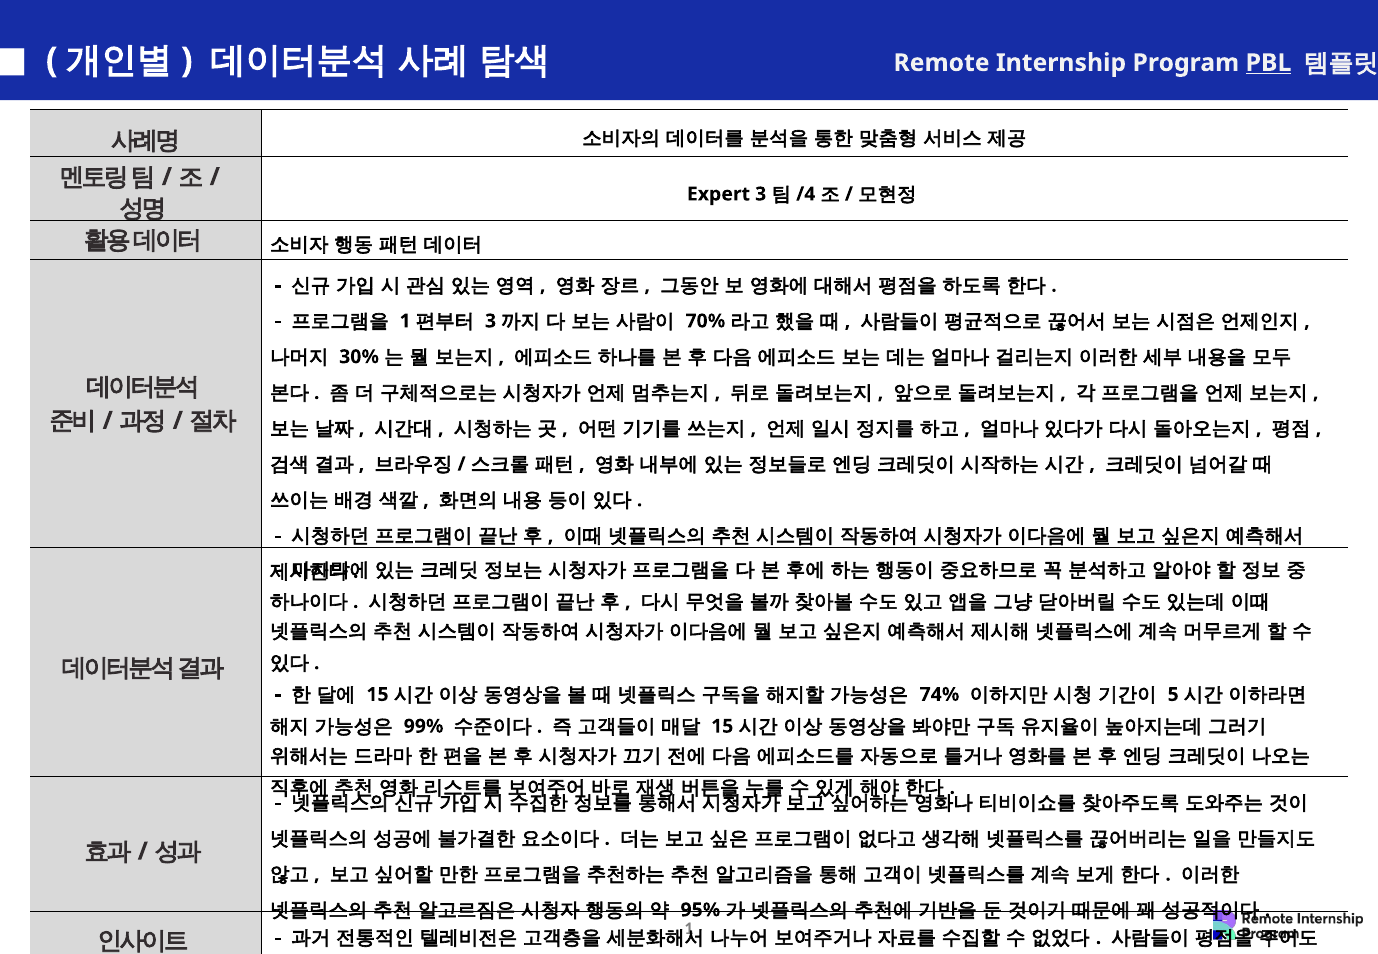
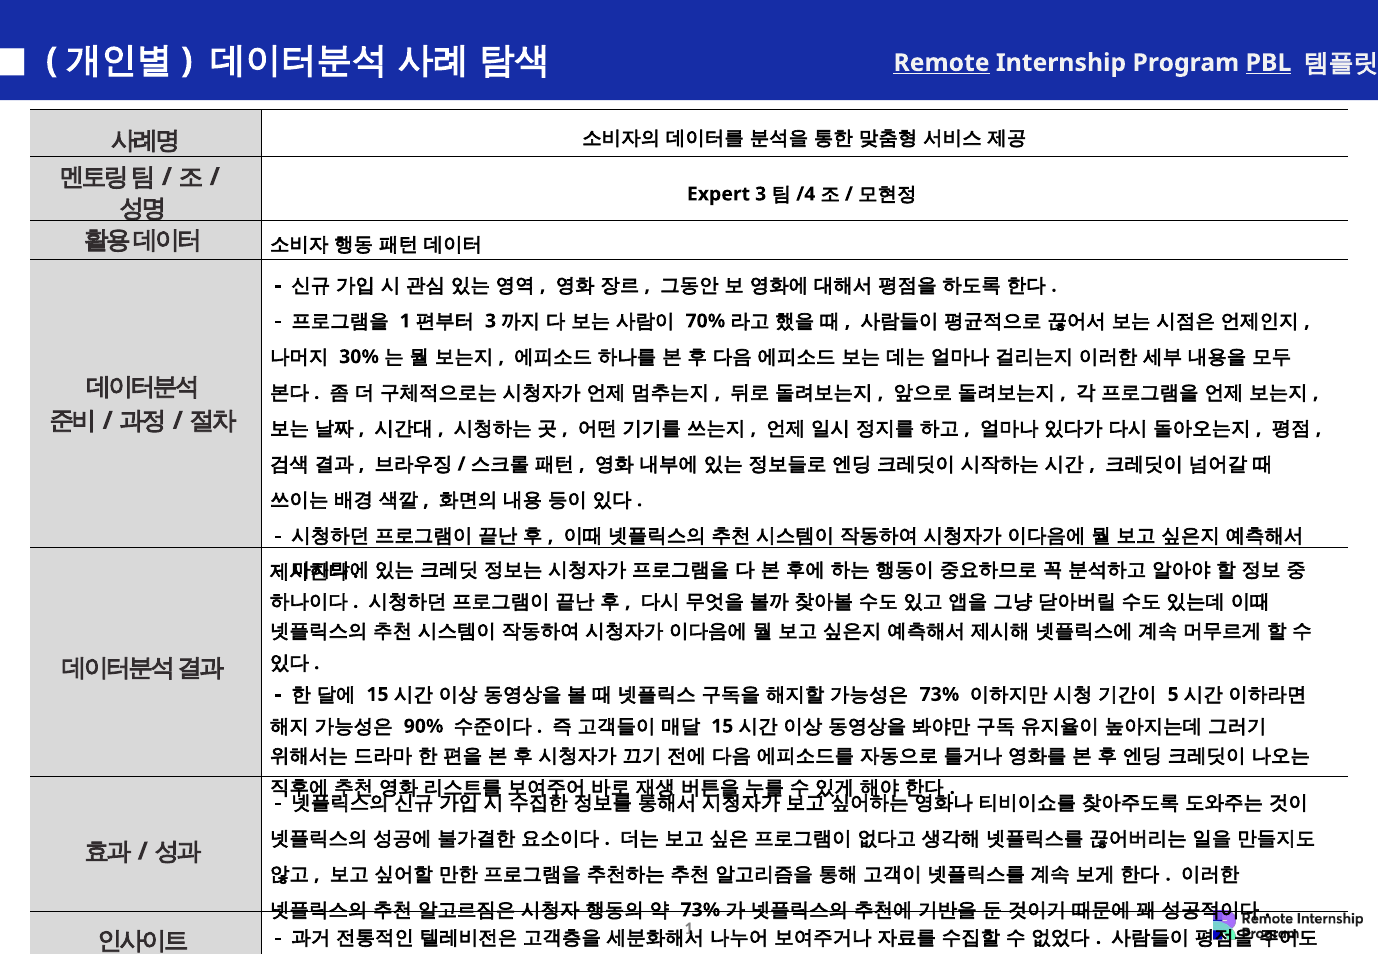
Remote underline: none -> present (941, 63)
74%: 74% -> 73% (939, 694)
99%: 99% -> 90% (424, 726)
95%: 95% -> 73% (700, 910)
